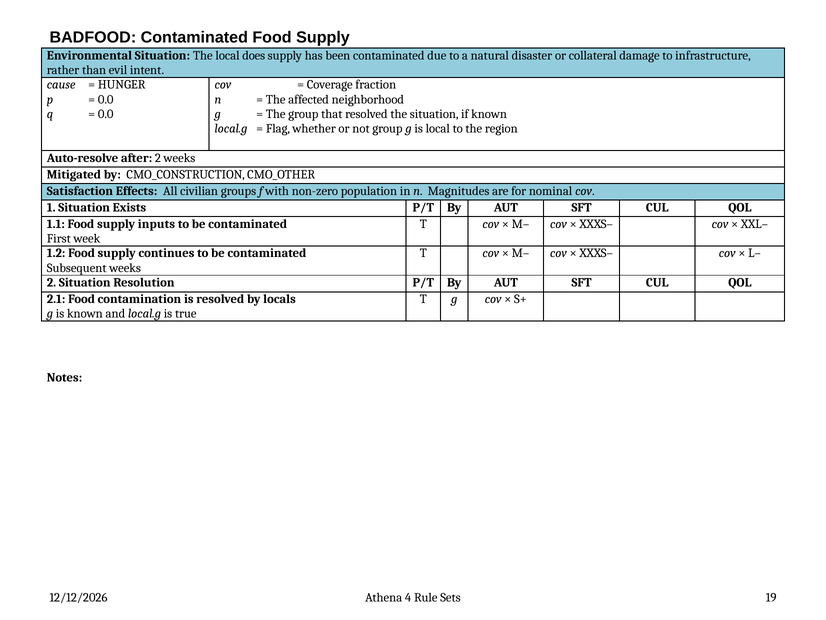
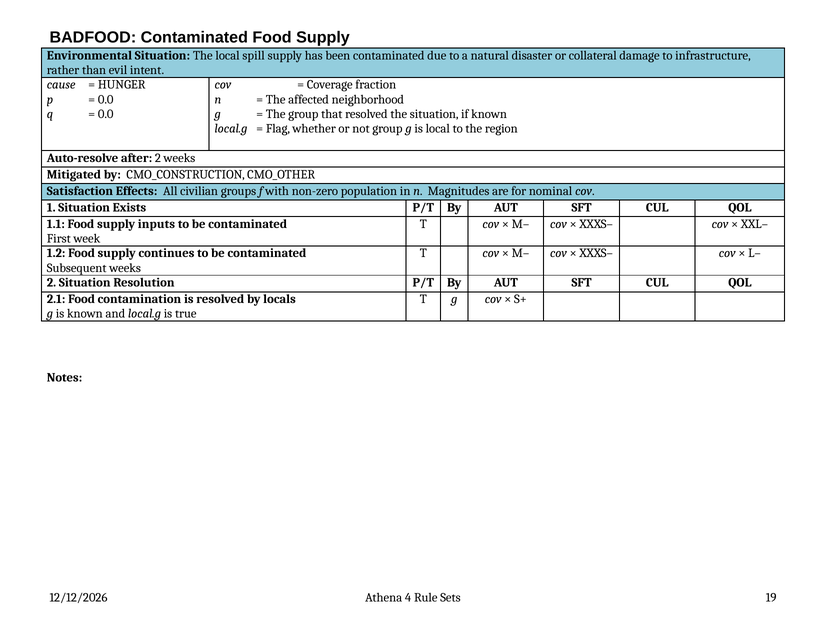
does: does -> spill (254, 55)
